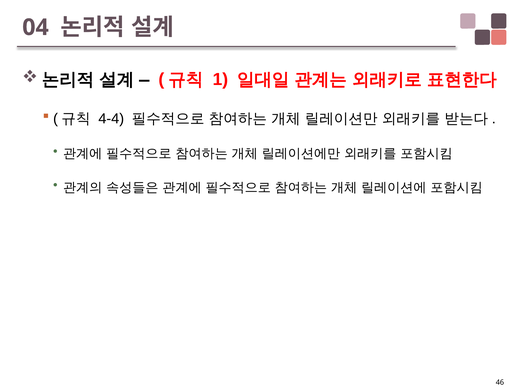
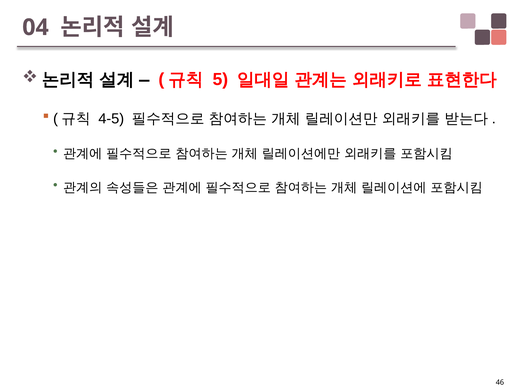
1: 1 -> 5 (220, 80)
4-4: 4-4 -> 4-5 (111, 119)
